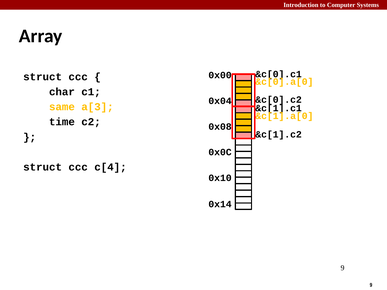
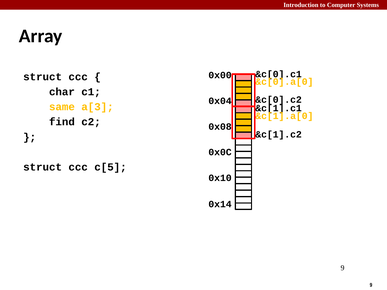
time: time -> find (62, 122)
c[4: c[4 -> c[5 (110, 167)
